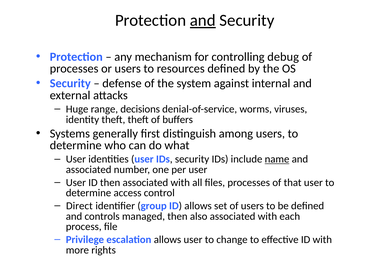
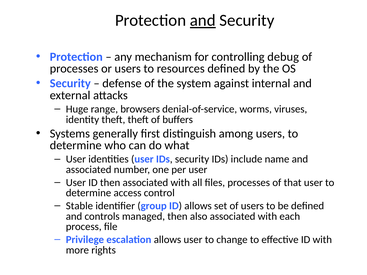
decisions: decisions -> browsers (140, 109)
name underline: present -> none (277, 159)
Direct: Direct -> Stable (79, 206)
